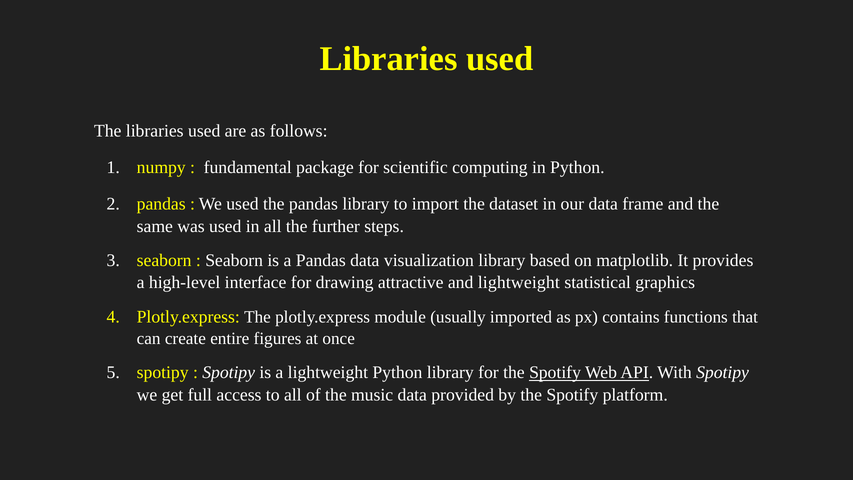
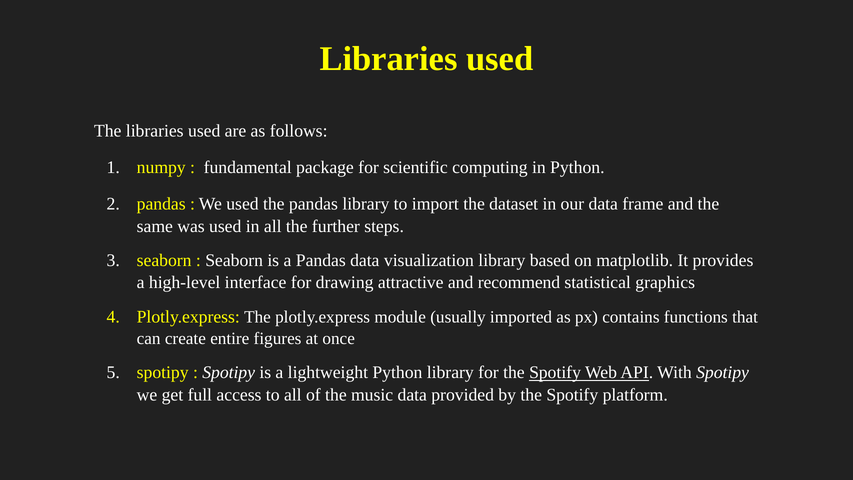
and lightweight: lightweight -> recommend (519, 283)
